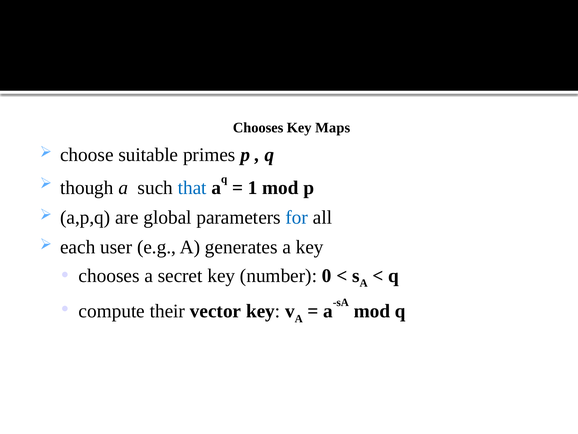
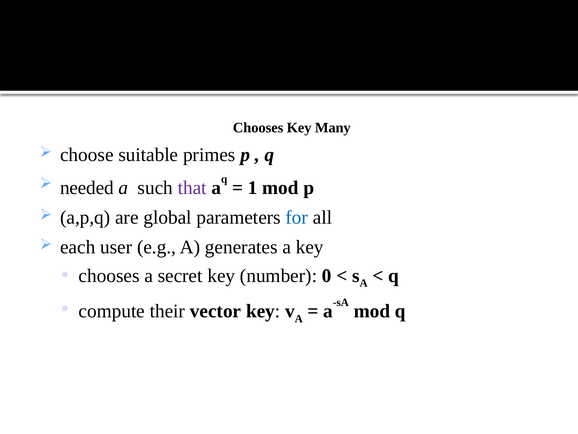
Maps: Maps -> Many (333, 128)
though: though -> needed (87, 188)
that colour: blue -> purple (192, 188)
